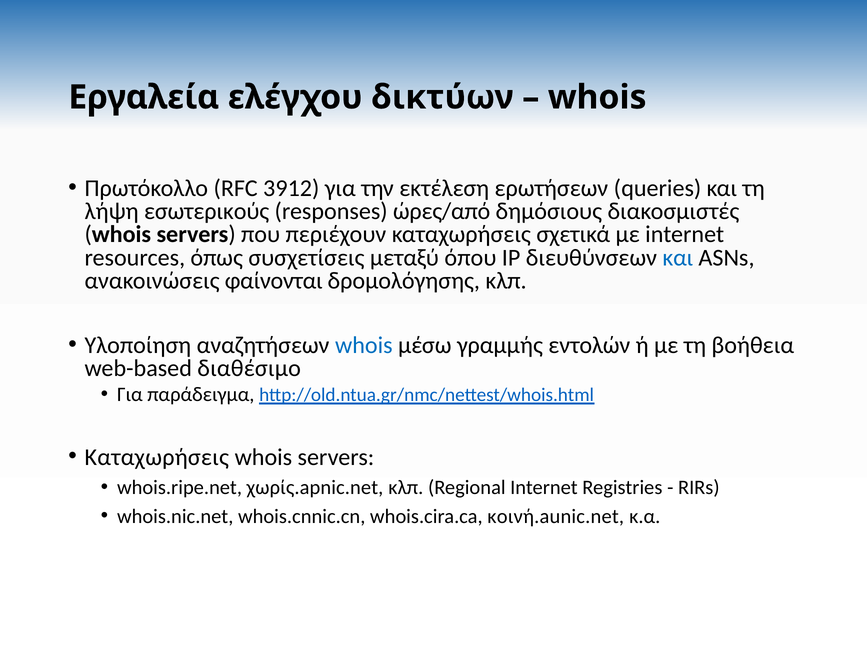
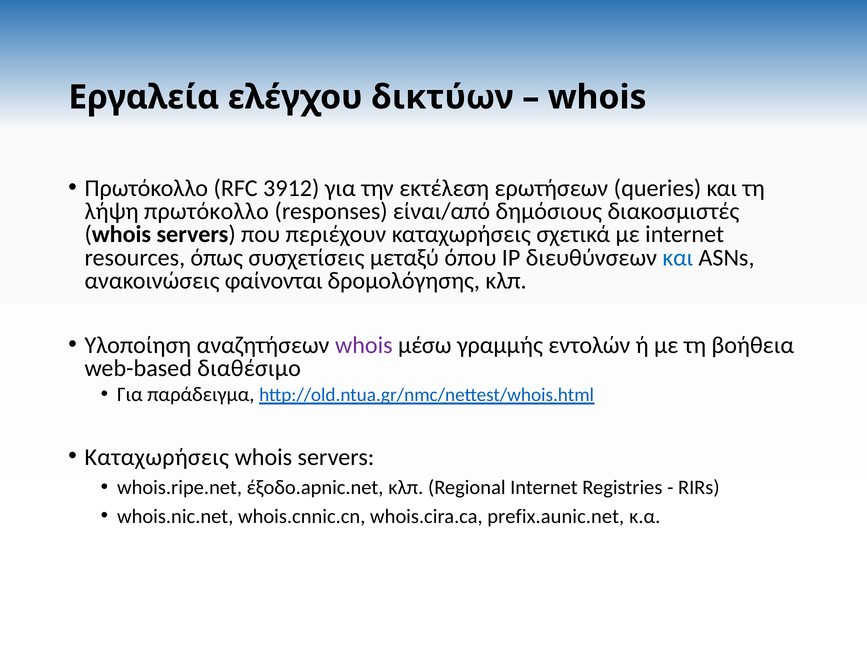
λήψη εσωτερικούς: εσωτερικούς -> πρωτόκολλο (206, 211)
ώρες/από: ώρες/από -> είναι/από (442, 211)
whois colour: blue -> purple (364, 345)
χωρίς.apnic.net: χωρίς.apnic.net -> έξοδο.apnic.net (315, 487)
κοινή.aunic.net: κοινή.aunic.net -> prefix.aunic.net (556, 516)
